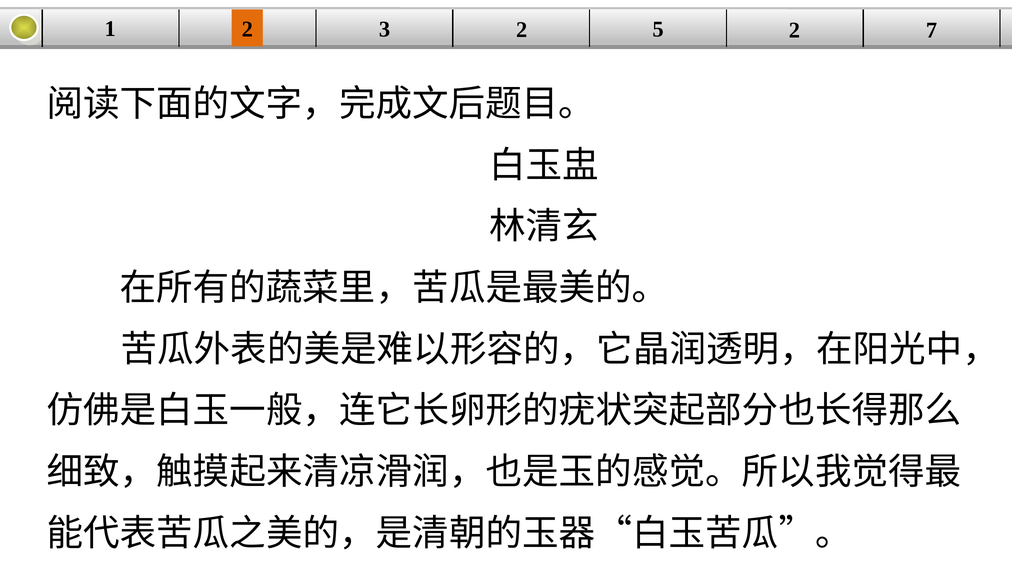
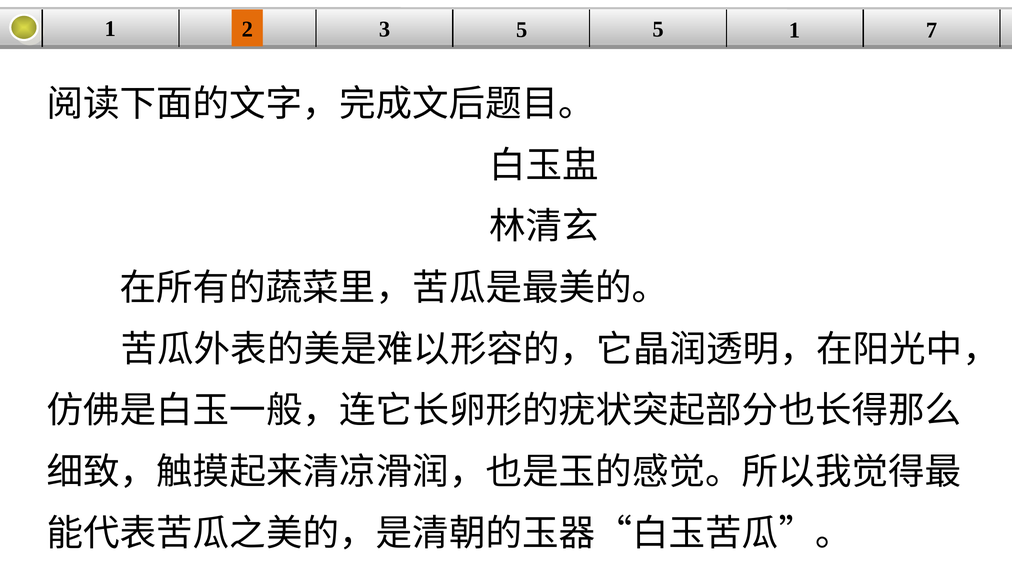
3 2: 2 -> 5 (522, 30)
5 2: 2 -> 1 (794, 30)
